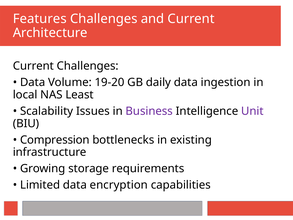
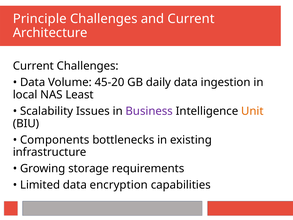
Features: Features -> Principle (40, 19)
19-20: 19-20 -> 45-20 (110, 82)
Unit colour: purple -> orange (252, 111)
Compression: Compression -> Components (55, 140)
